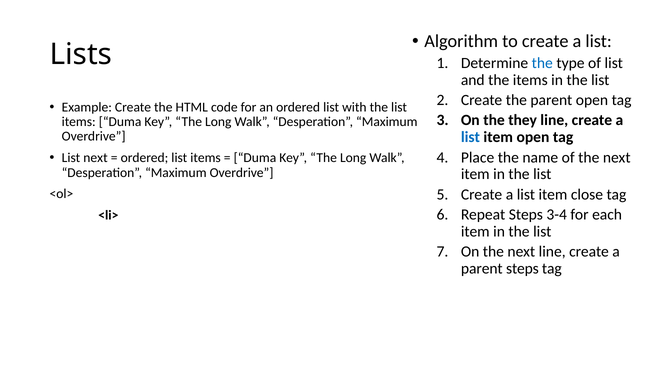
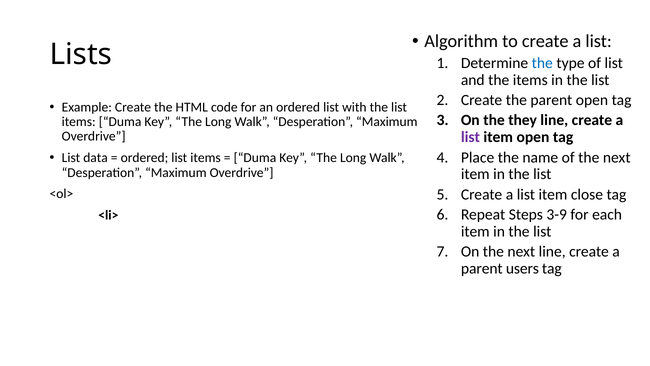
list colour: blue -> purple (470, 137)
List next: next -> data (96, 158)
3-4: 3-4 -> 3-9 (557, 214)
parent steps: steps -> users (522, 268)
